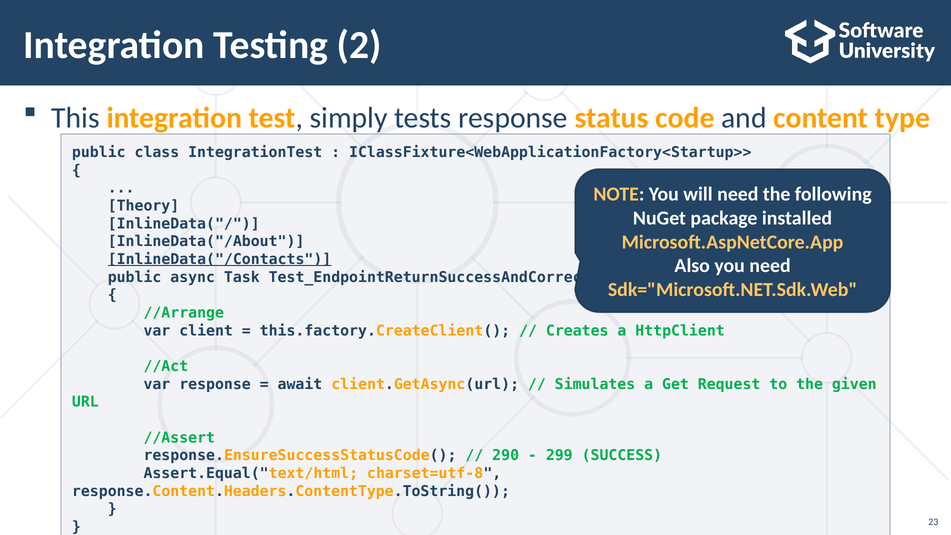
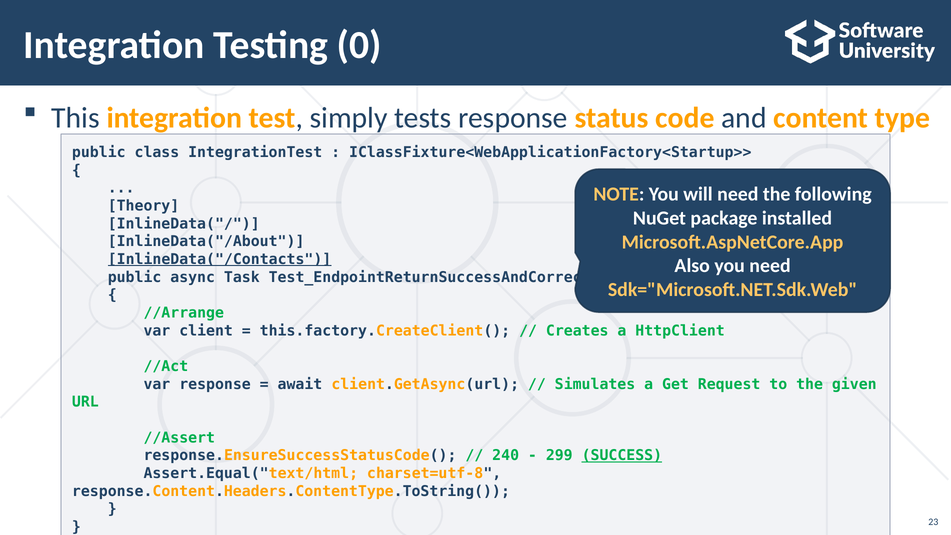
2: 2 -> 0 (359, 45)
290: 290 -> 240 (506, 455)
SUCCESS underline: none -> present (622, 455)
